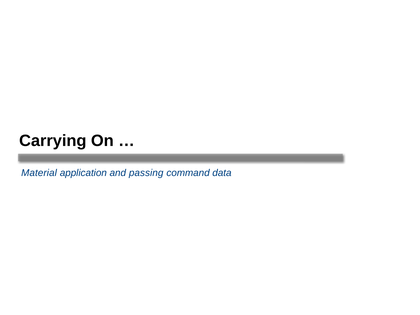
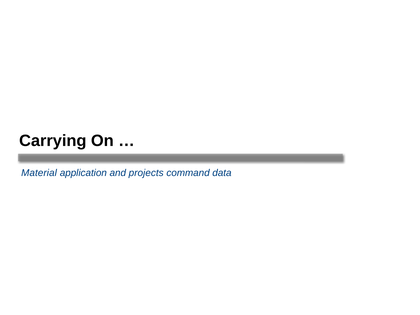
passing: passing -> projects (146, 173)
